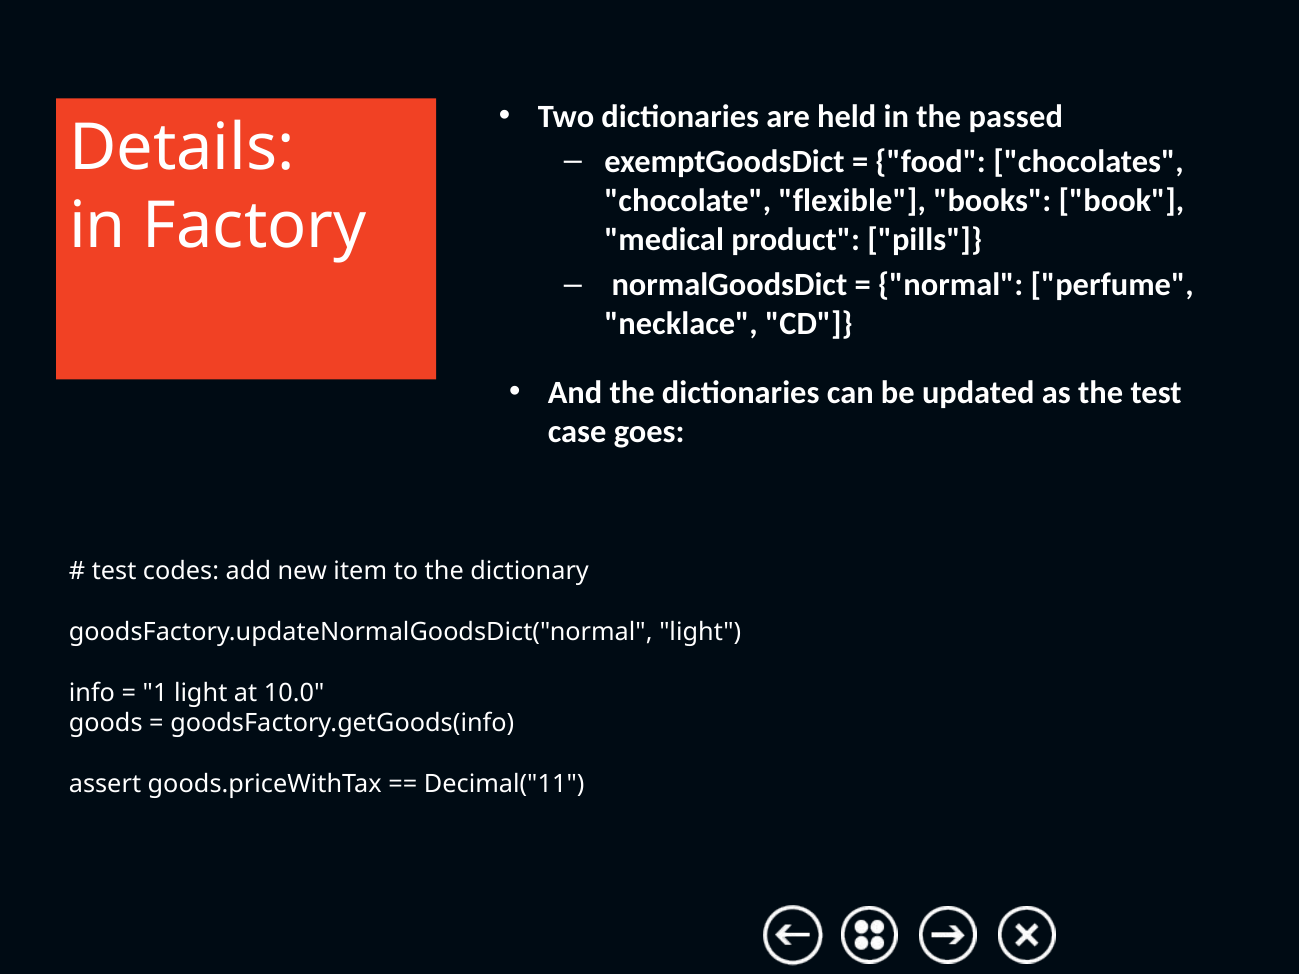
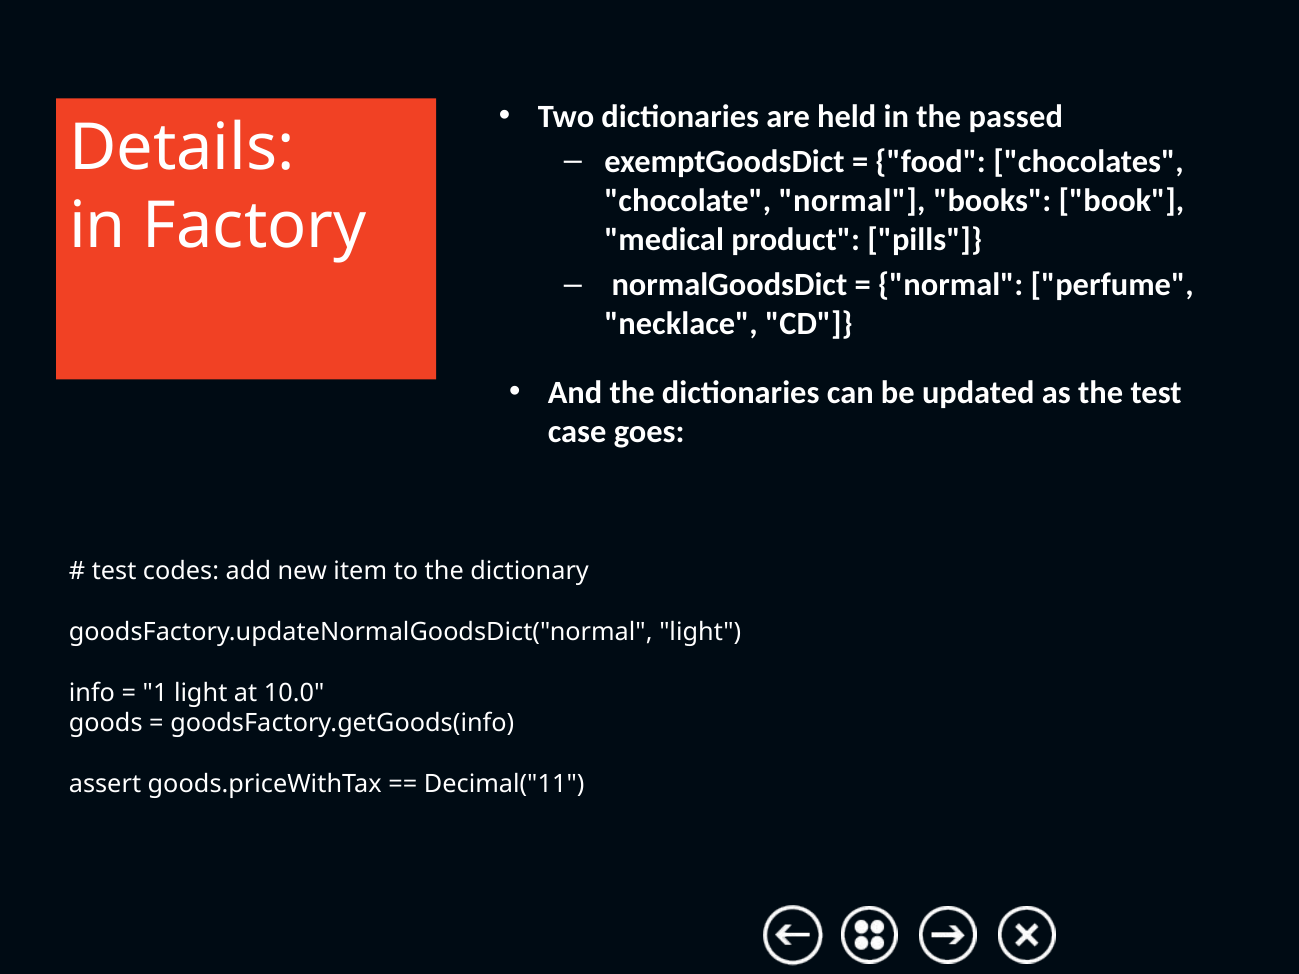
chocolate flexible: flexible -> normal (852, 201)
